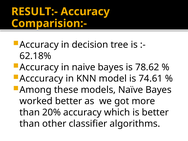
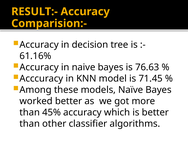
62.18%: 62.18% -> 61.16% (35, 56)
78.62: 78.62 -> 76.63 (147, 67)
74.61: 74.61 -> 71.45 (151, 79)
20%: 20% -> 45% (52, 112)
